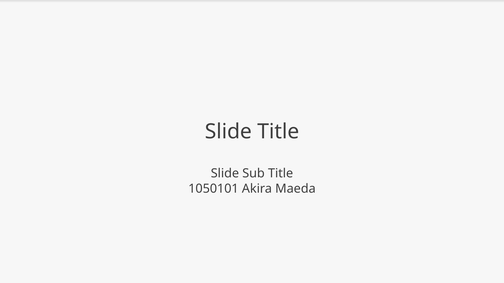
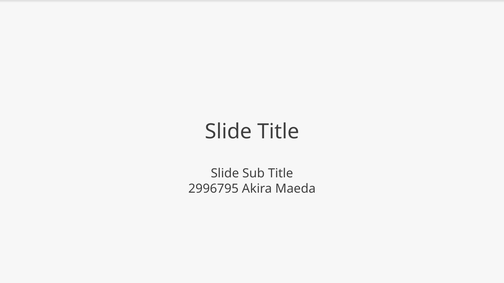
1050101: 1050101 -> 2996795 (213, 189)
